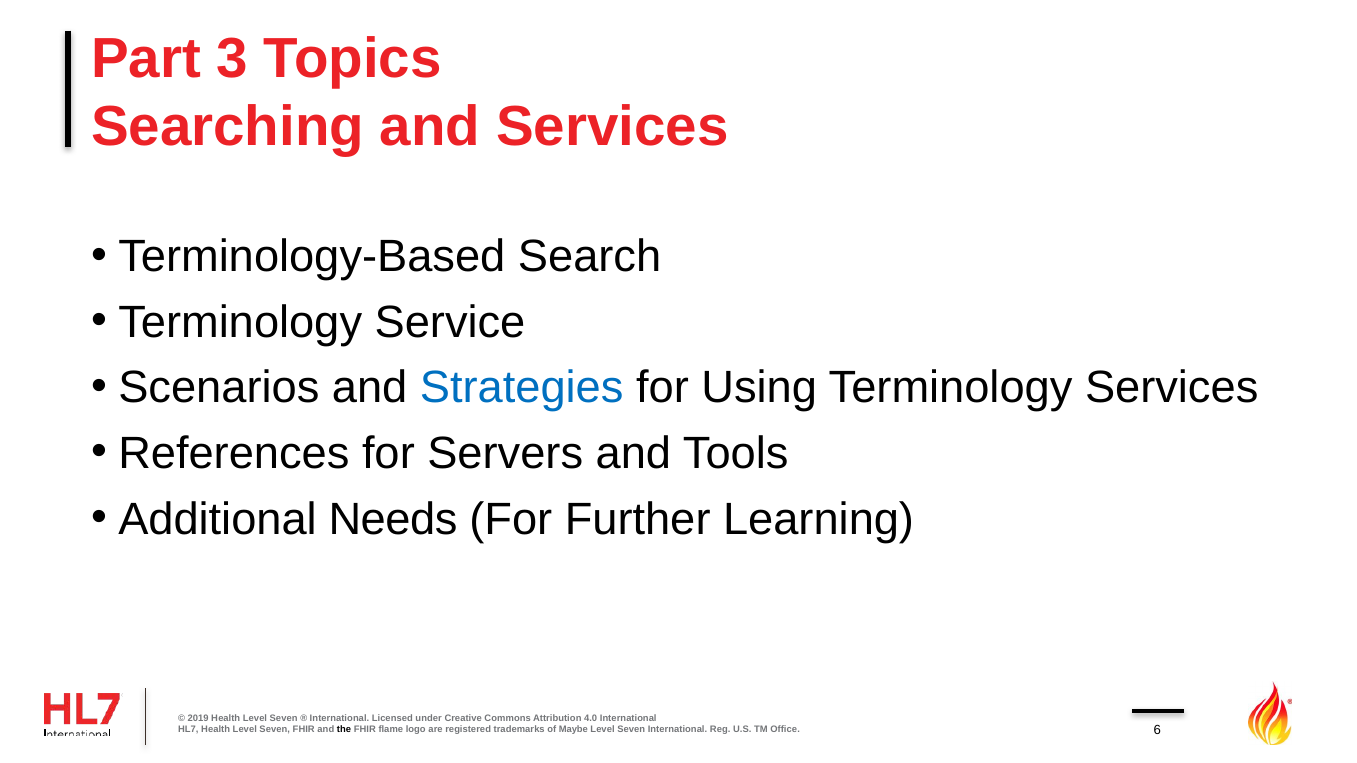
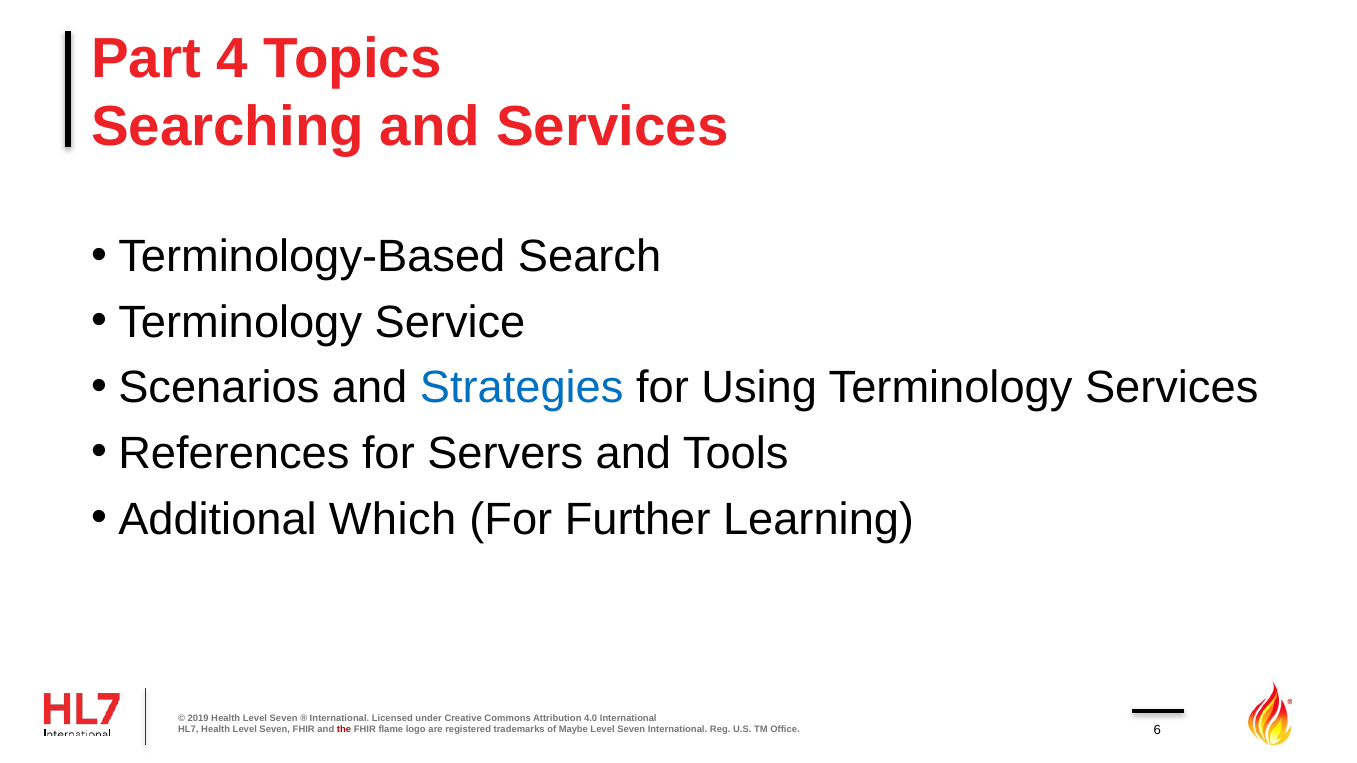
3: 3 -> 4 (232, 59)
Needs: Needs -> Which (393, 519)
the colour: black -> red (344, 730)
